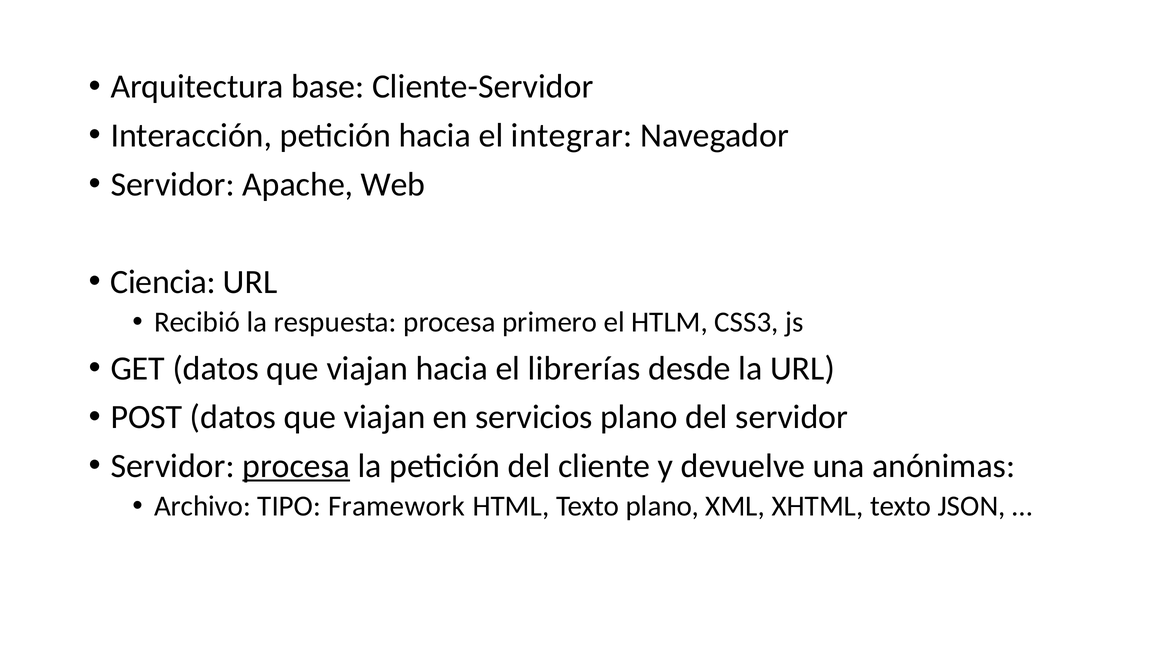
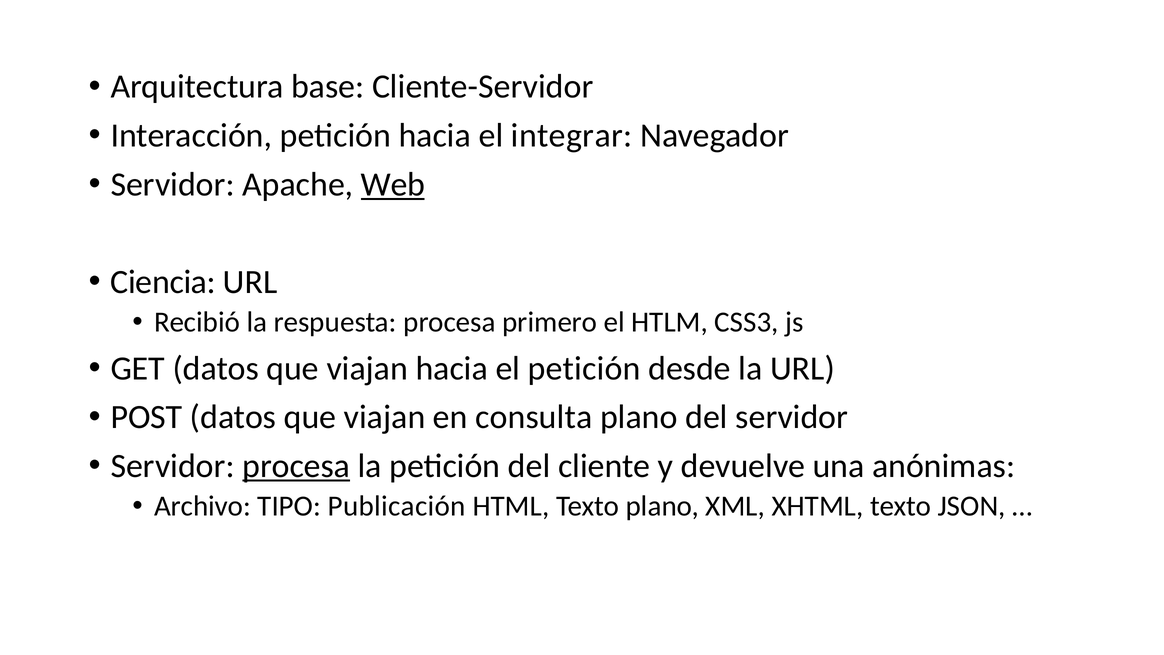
Web underline: none -> present (393, 184)
el librerías: librerías -> petición (584, 368)
servicios: servicios -> consulta (534, 417)
Framework: Framework -> Publicación (397, 506)
